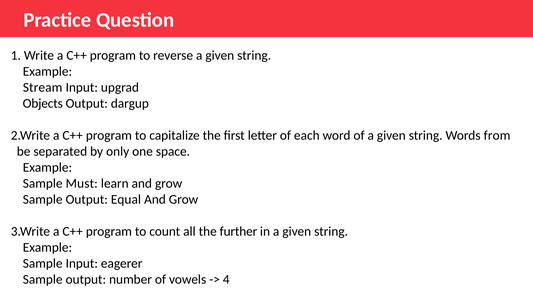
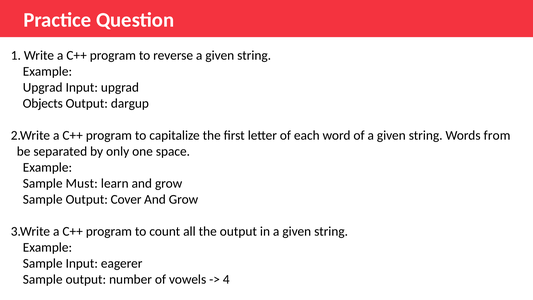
Stream: Stream -> Upgrad (43, 87)
Equal: Equal -> Cover (126, 199)
the further: further -> output (238, 231)
